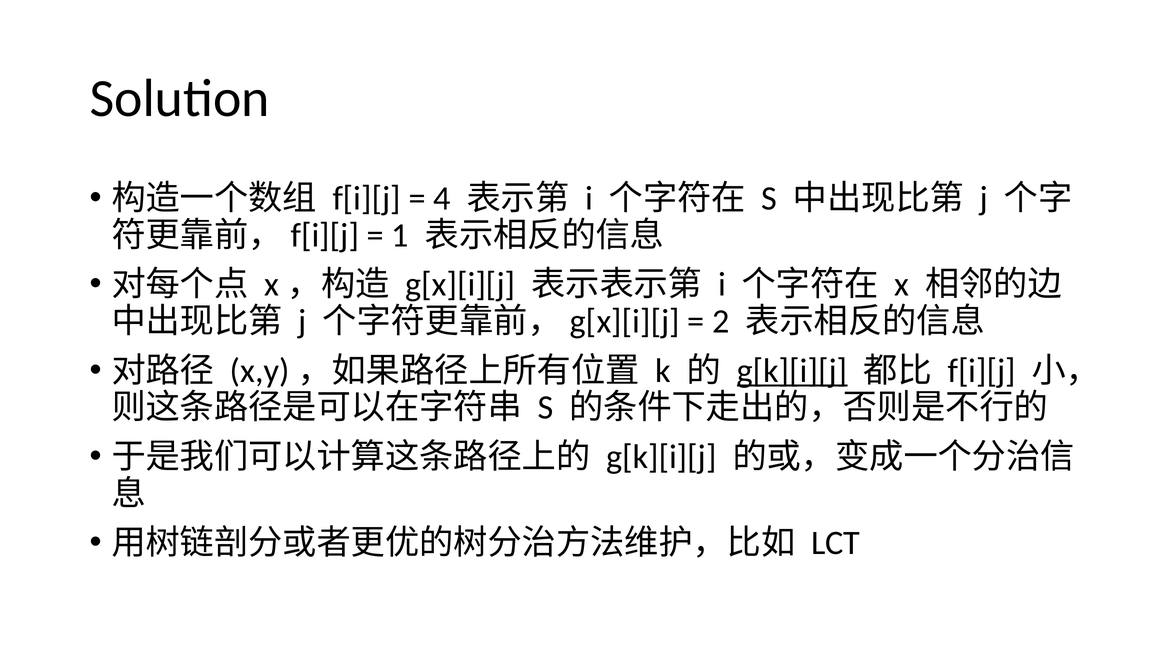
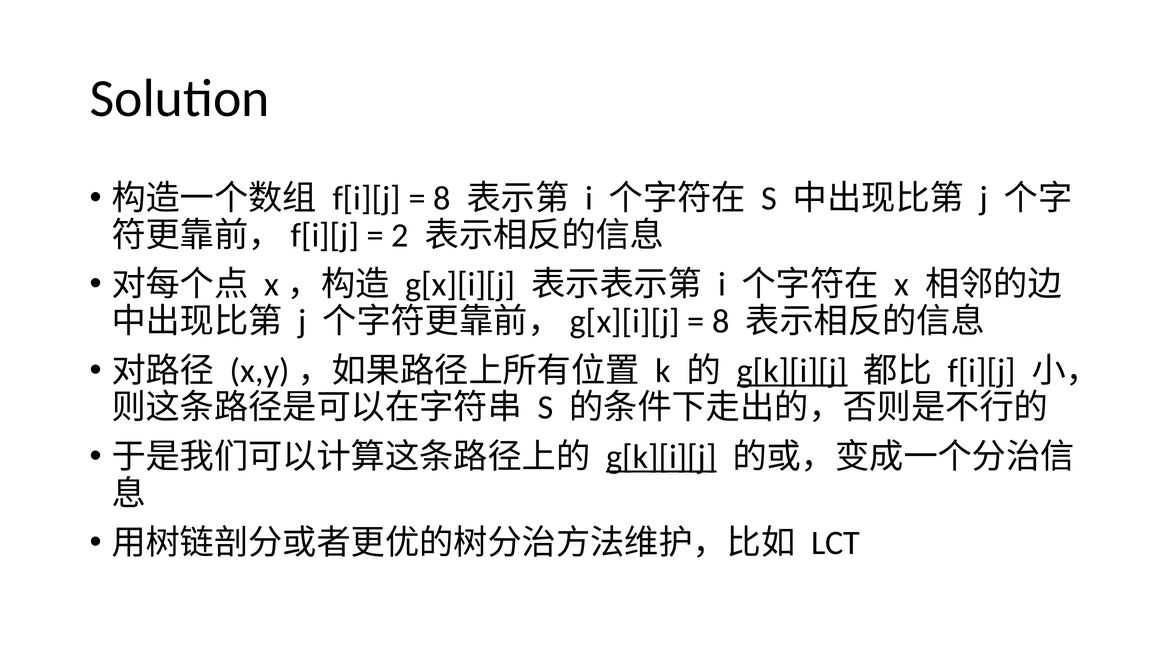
4: 4 -> 8 (442, 198)
1: 1 -> 2 (400, 235)
2: 2 -> 8 (721, 322)
g[k][i][j underline: none -> present (661, 457)
